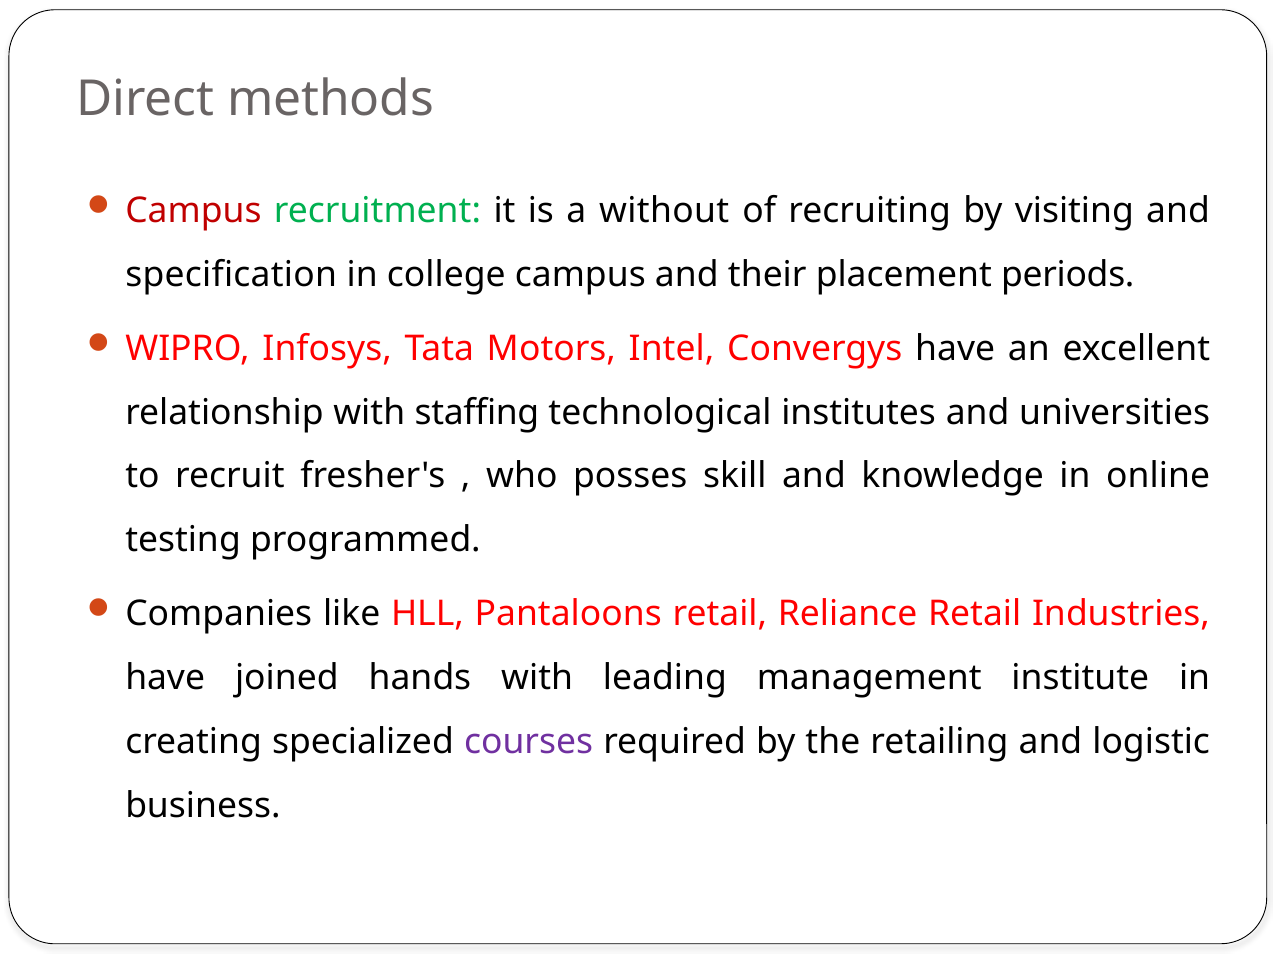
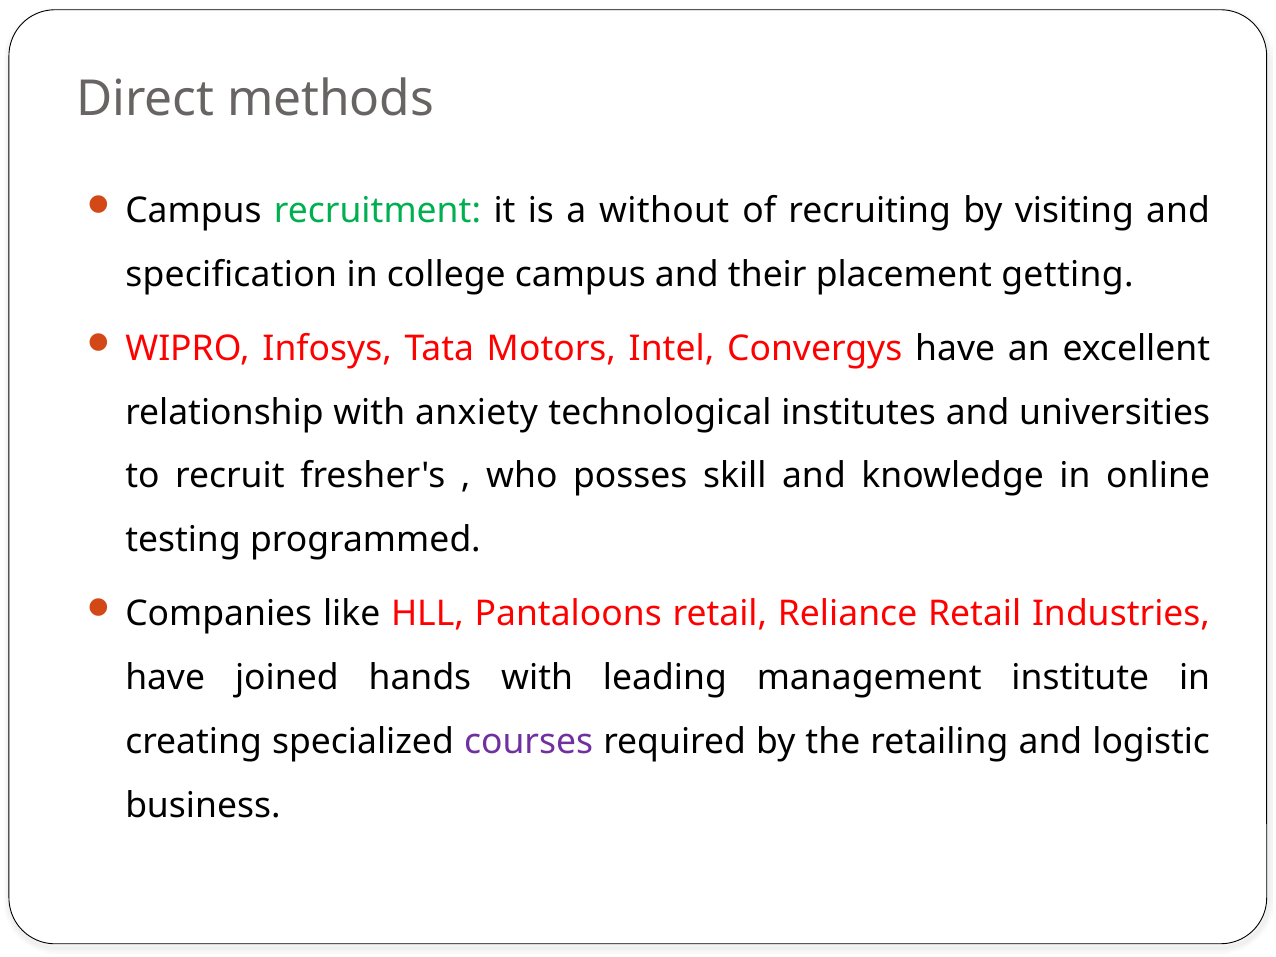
Campus colour: red -> black (193, 211)
periods: periods -> getting (1067, 275)
staffing: staffing -> anxiety (477, 412)
